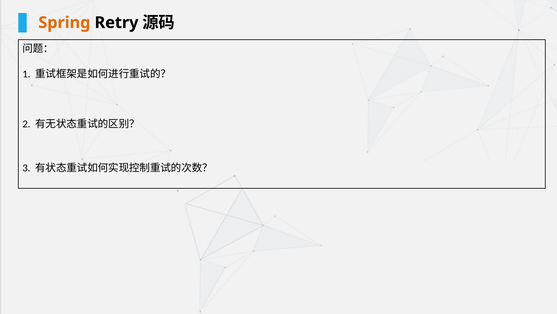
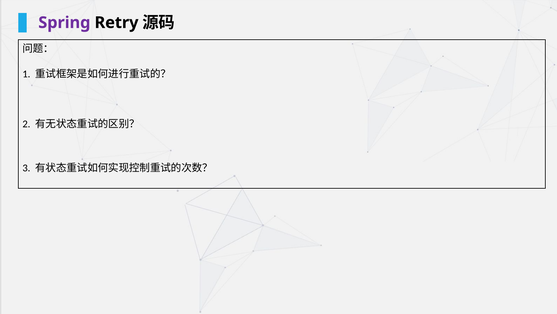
Spring colour: orange -> purple (64, 23)
